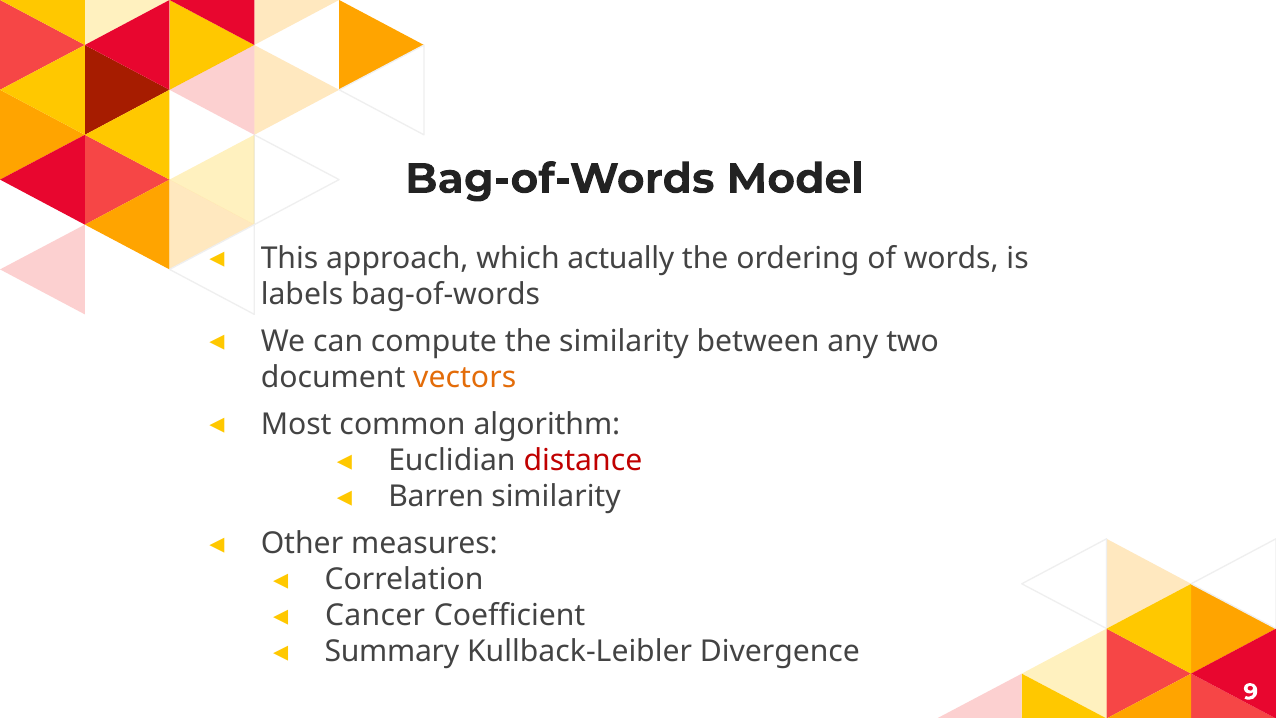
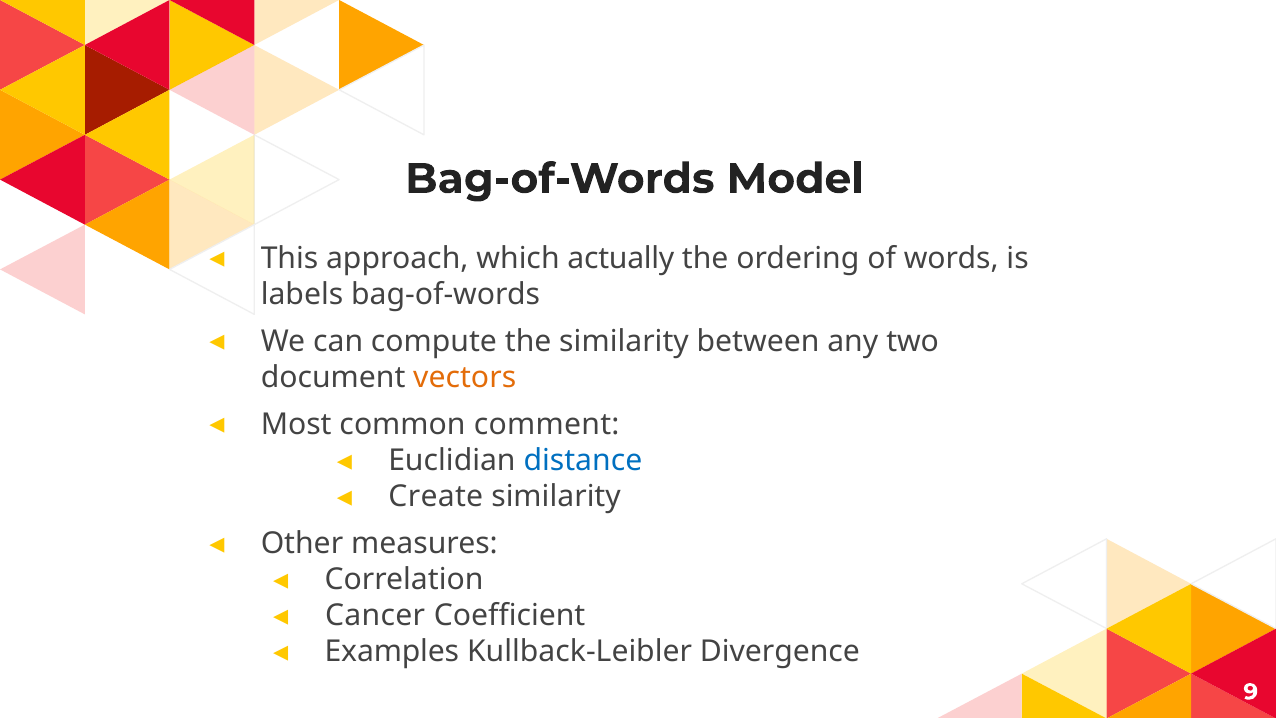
algorithm: algorithm -> comment (547, 424)
distance colour: red -> blue (583, 460)
Barren: Barren -> Create (436, 496)
Summary: Summary -> Examples (392, 652)
